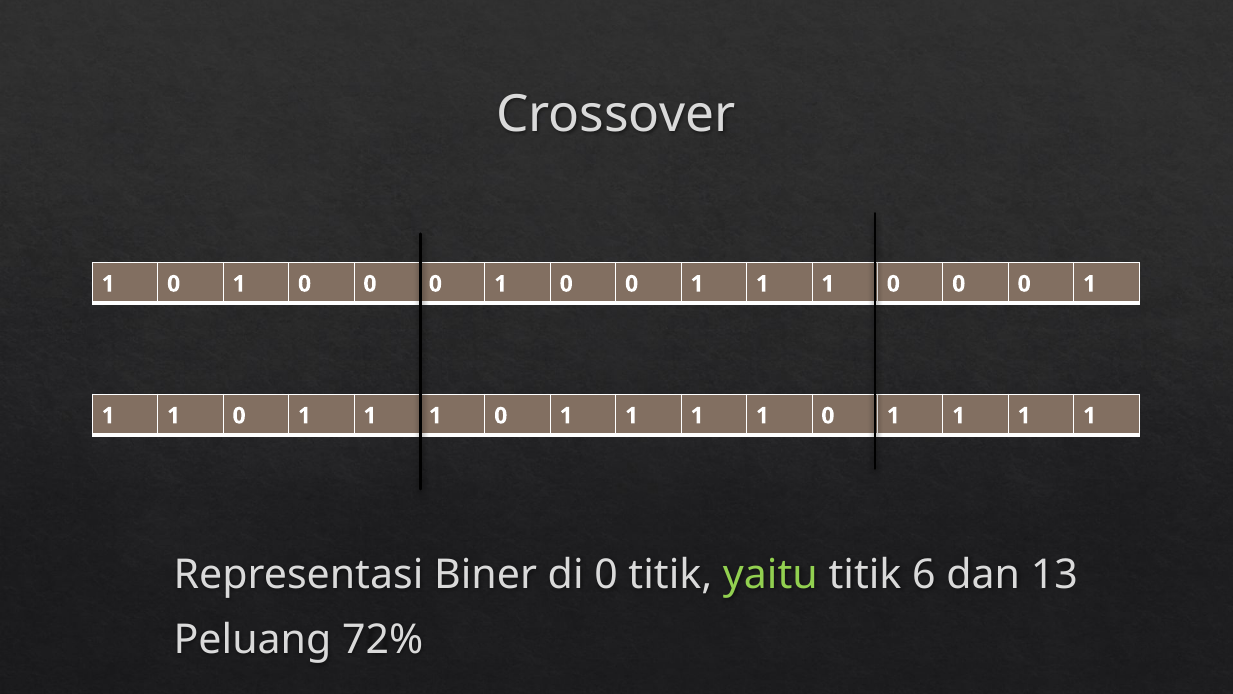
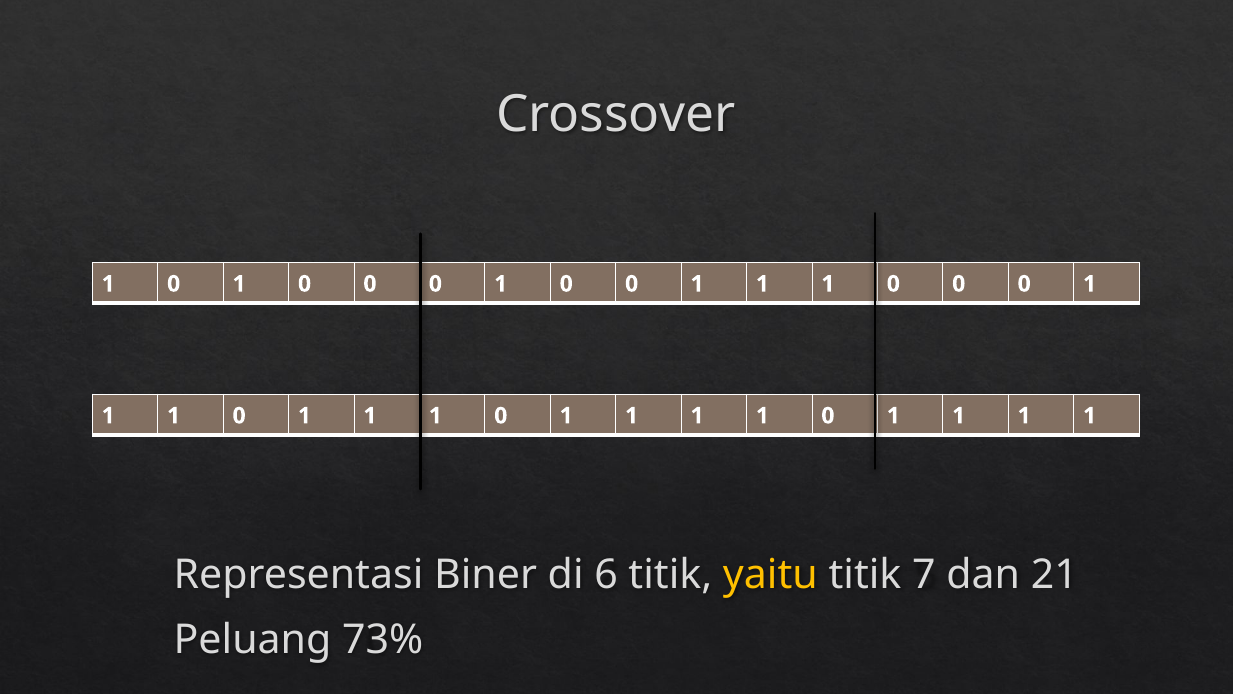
di 0: 0 -> 6 (606, 574)
yaitu colour: light green -> yellow (770, 574)
6: 6 -> 7 (924, 574)
13: 13 -> 21 (1054, 574)
72%: 72% -> 73% (383, 640)
